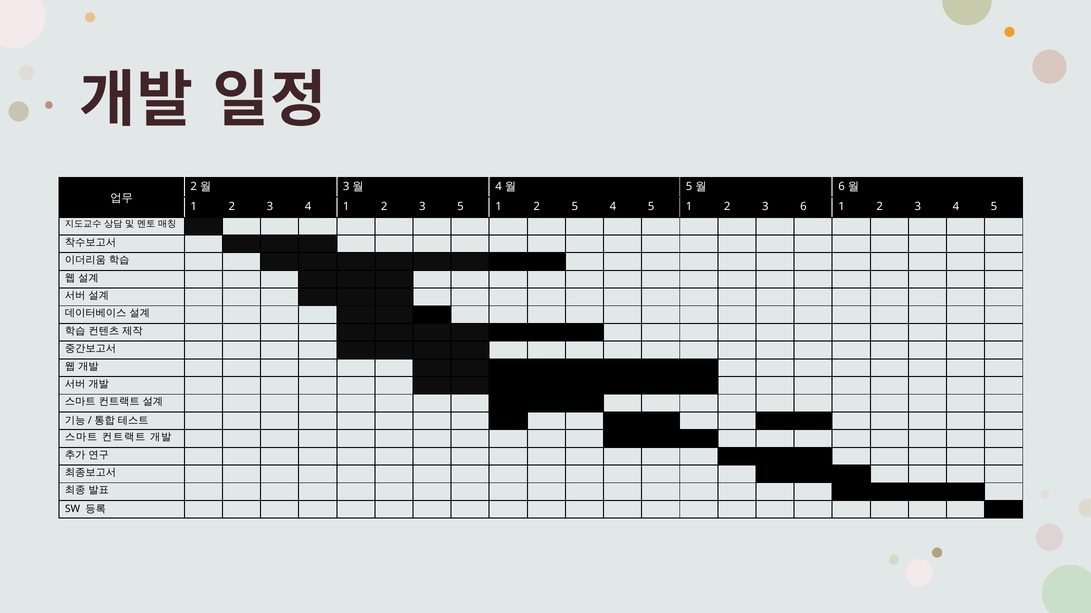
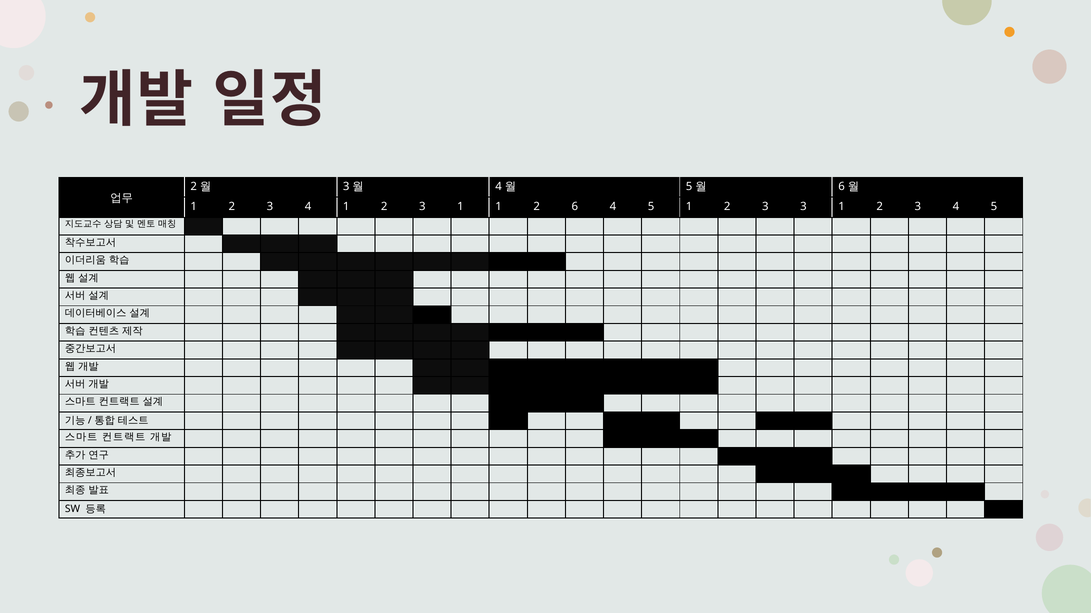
2 3 5: 5 -> 1 (460, 207)
2 5: 5 -> 6 (575, 207)
3 6: 6 -> 3 (803, 207)
